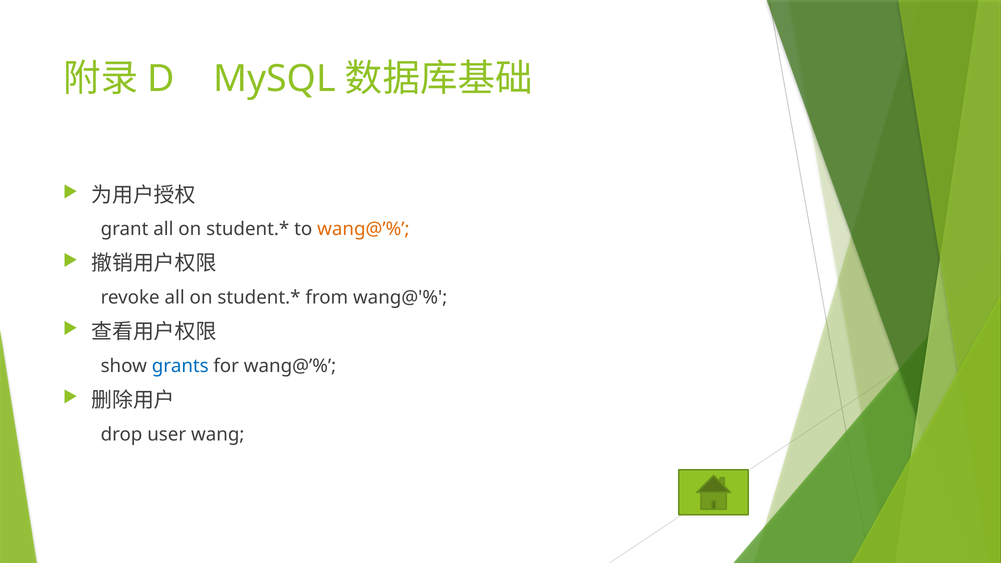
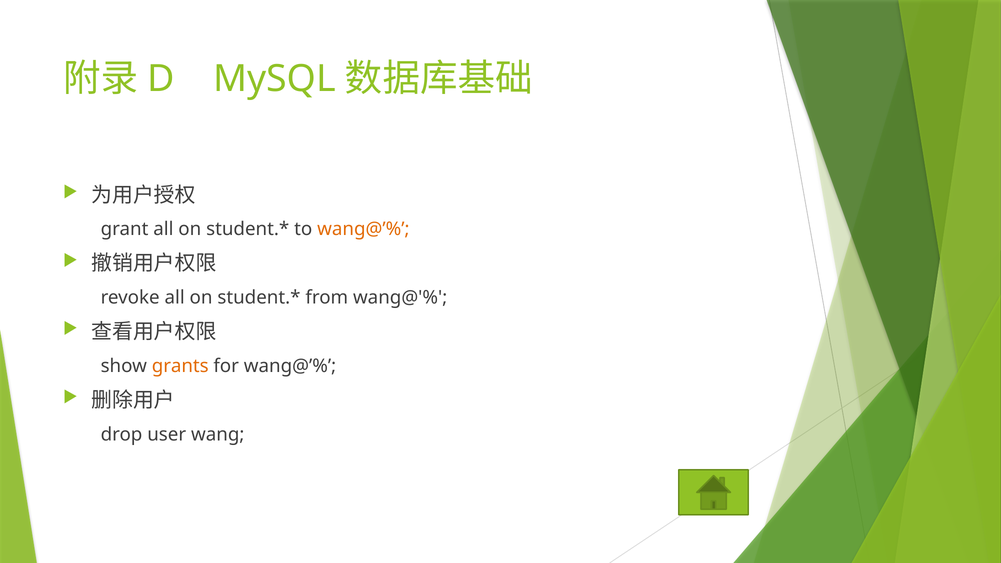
grants colour: blue -> orange (180, 366)
